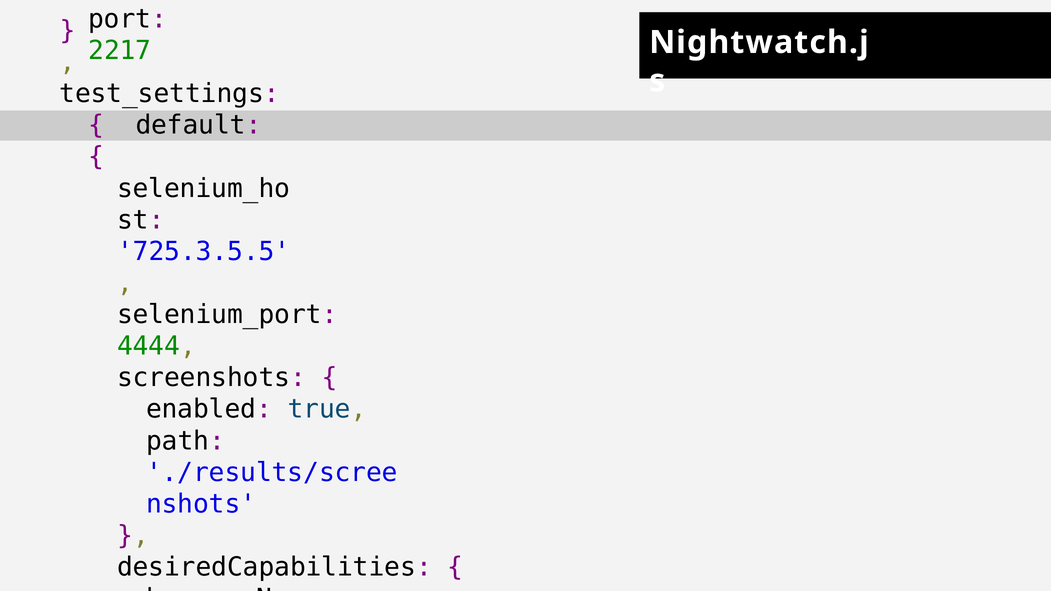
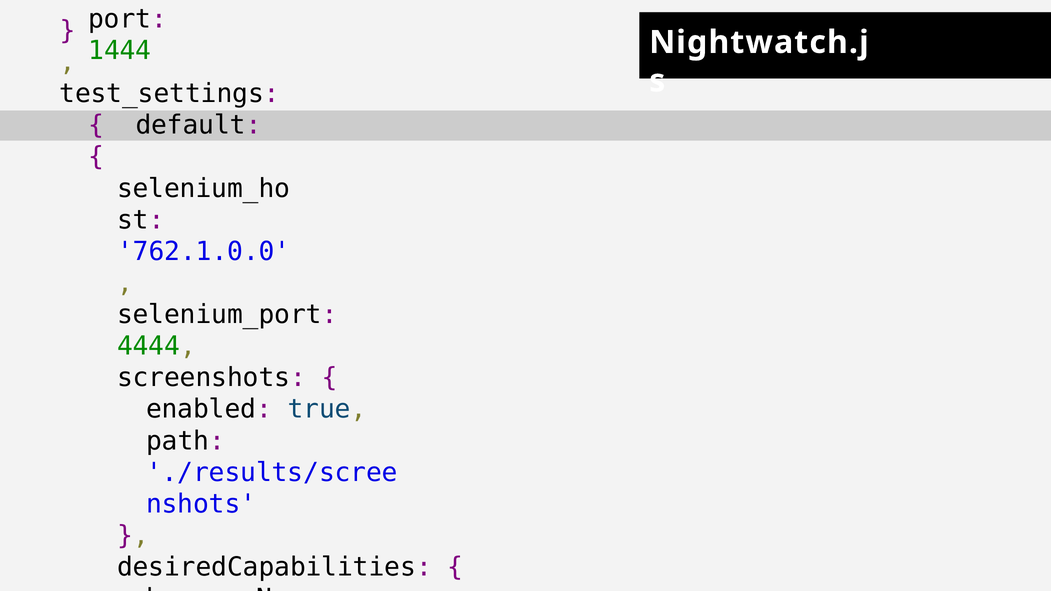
2217: 2217 -> 1444 (120, 51)
725.3.5.5: 725.3.5.5 -> 762.1.0.0 (204, 252)
